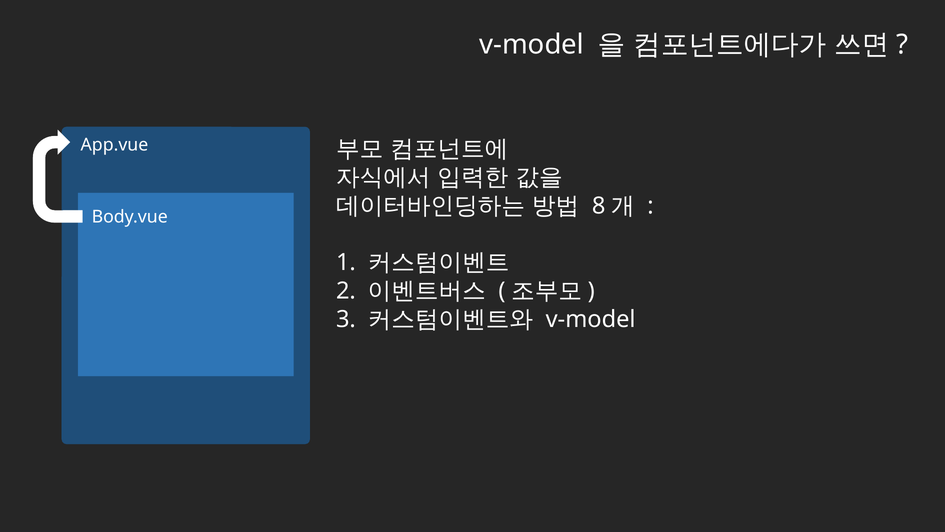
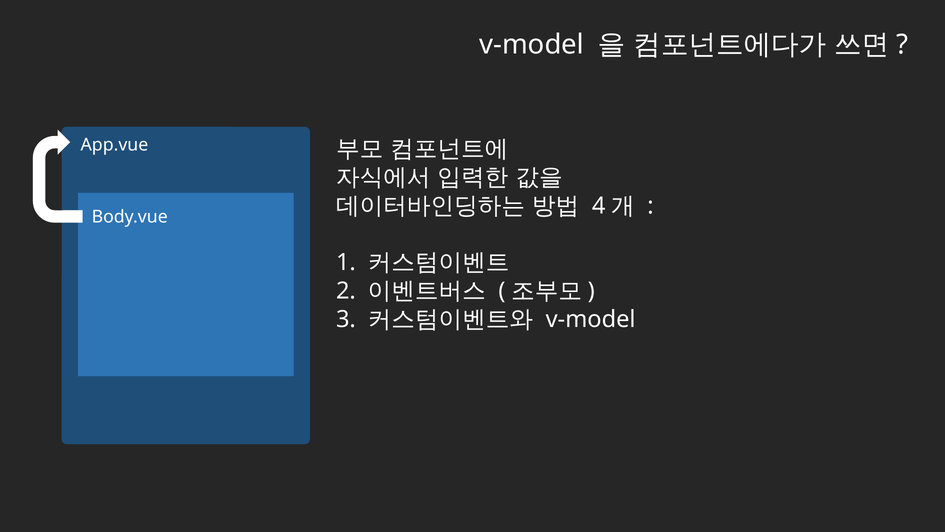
8: 8 -> 4 (599, 206)
